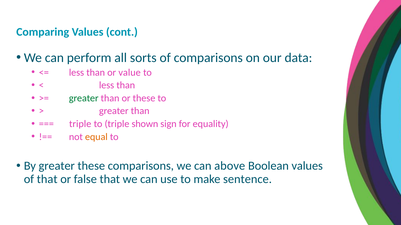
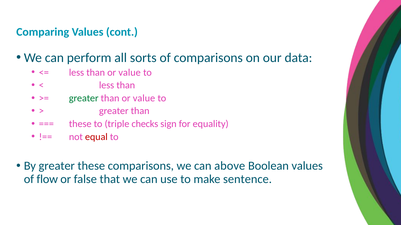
these: these -> value (144, 98)
triple: triple -> these (80, 124)
shown: shown -> checks (145, 124)
equal colour: orange -> red (96, 137)
of that: that -> flow (47, 179)
